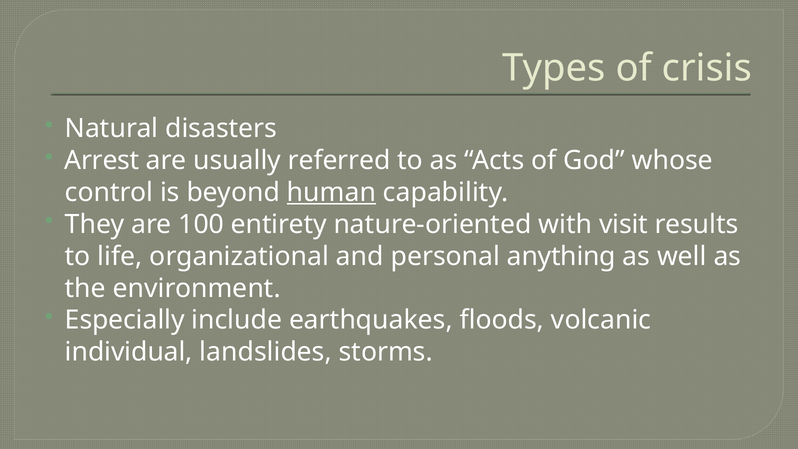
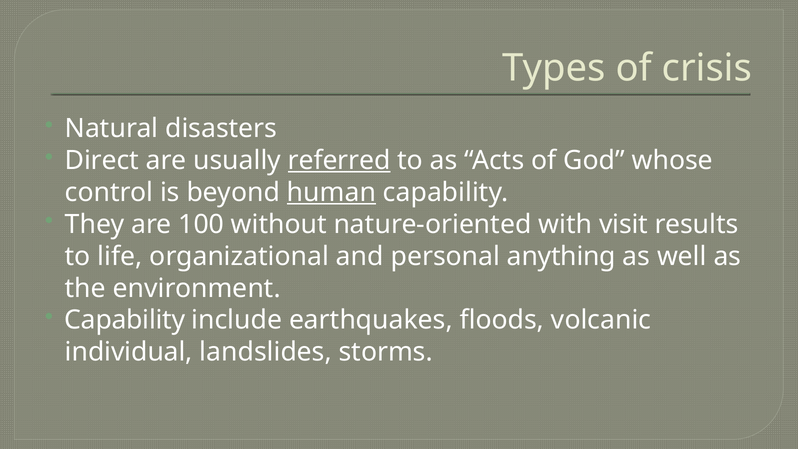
Arrest: Arrest -> Direct (102, 160)
referred underline: none -> present (339, 160)
entirety: entirety -> without (279, 224)
Especially: Especially -> Capability (125, 320)
